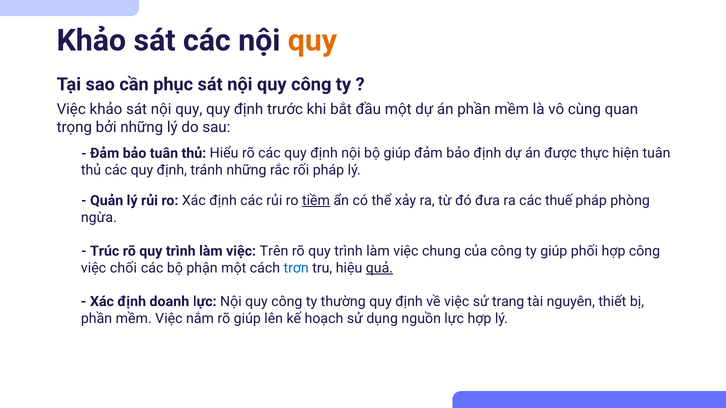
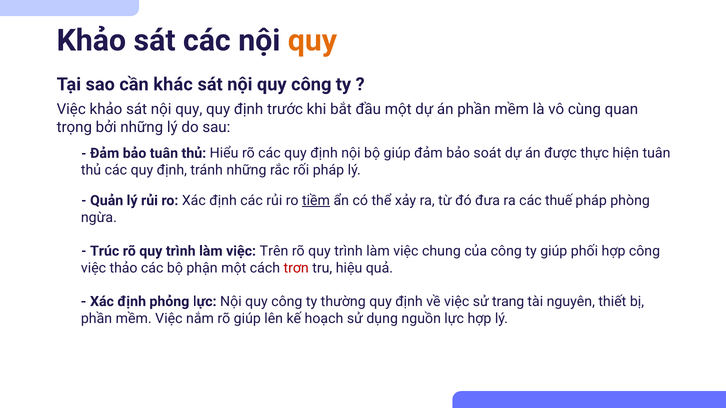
phục: phục -> khác (173, 84)
bảo định: định -> soát (487, 153)
chối: chối -> thảo (124, 268)
trơn colour: blue -> red (296, 268)
quả underline: present -> none (379, 268)
doanh: doanh -> phỏng (169, 302)
